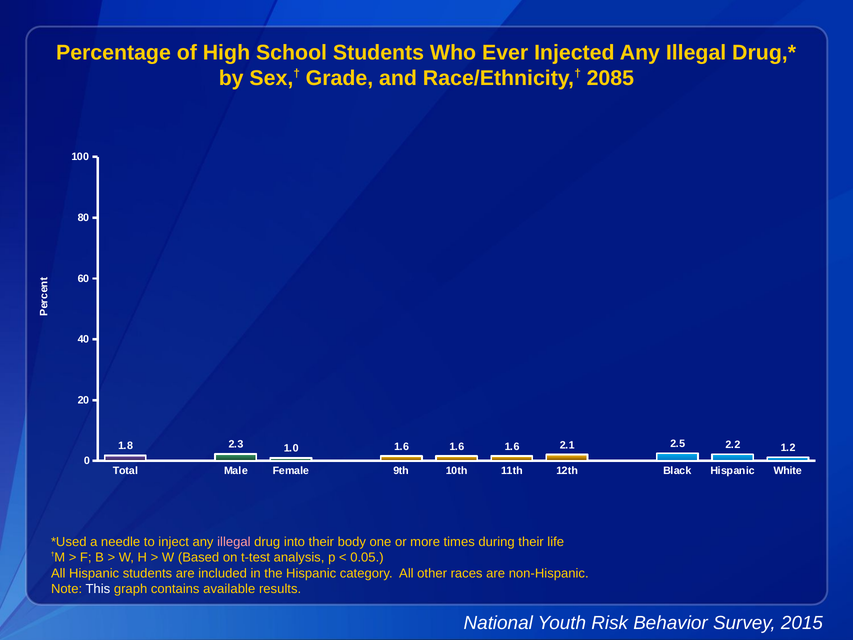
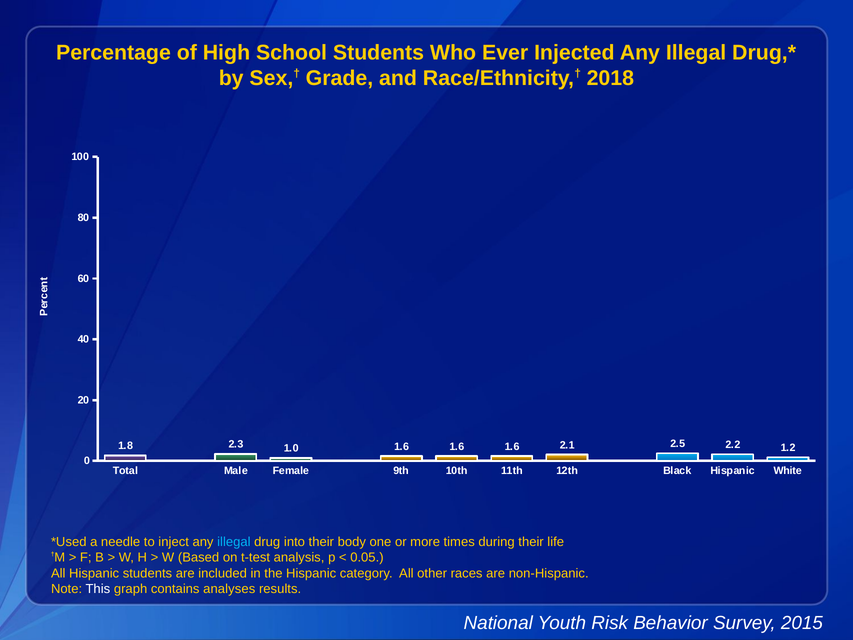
2085: 2085 -> 2018 (610, 78)
illegal colour: pink -> light blue (234, 542)
available: available -> analyses (229, 589)
